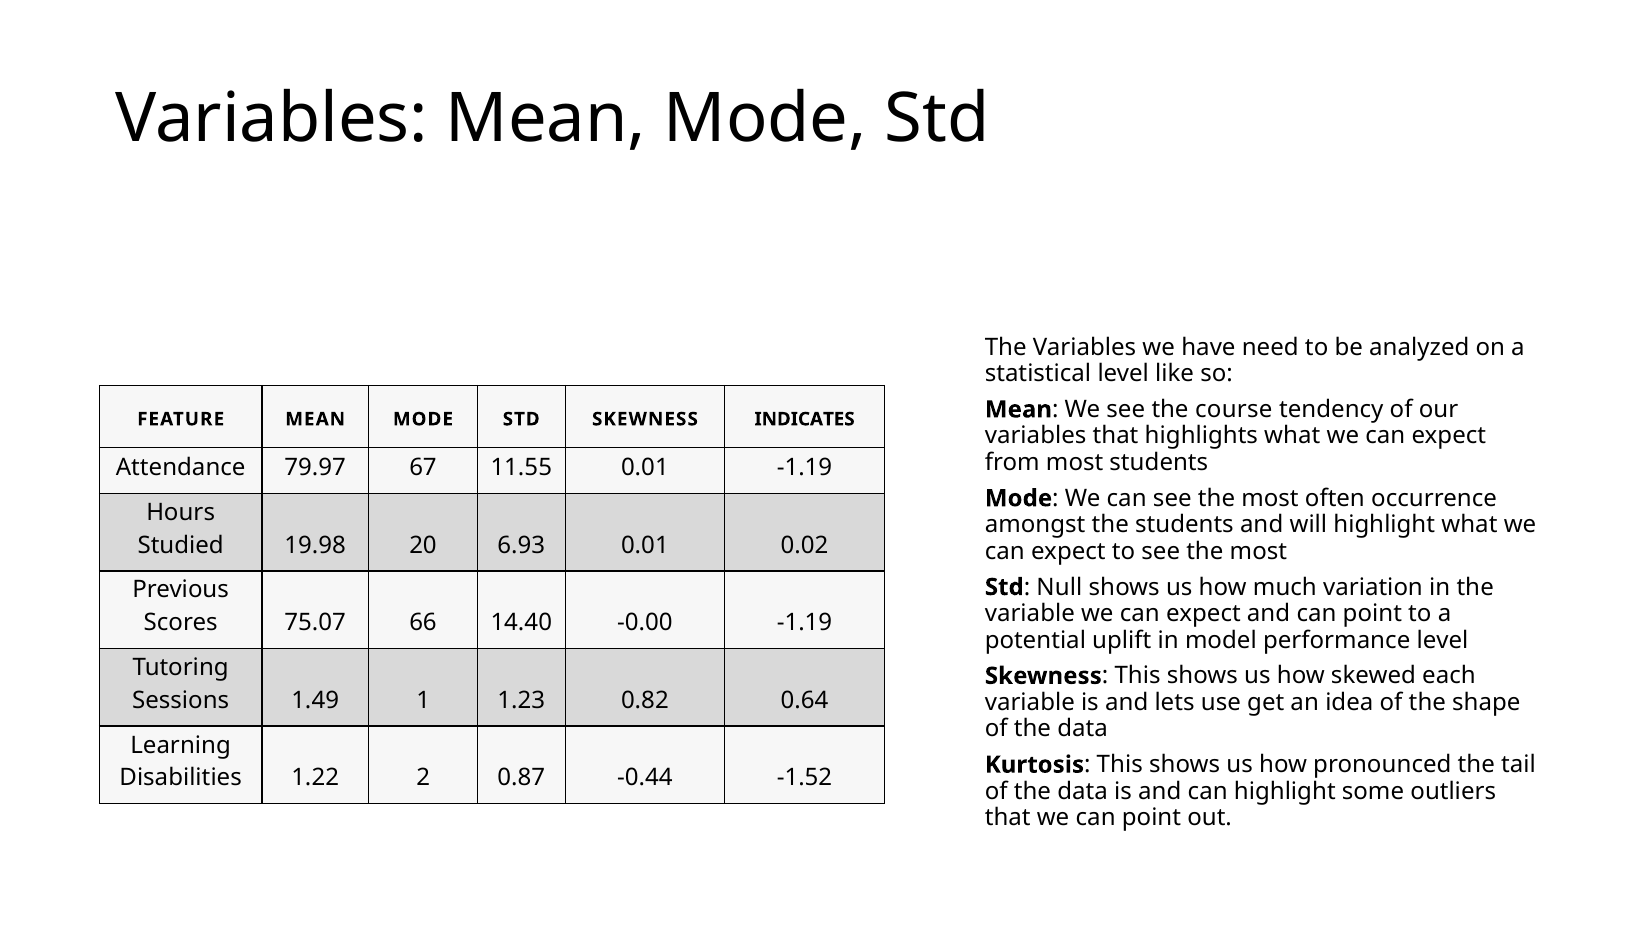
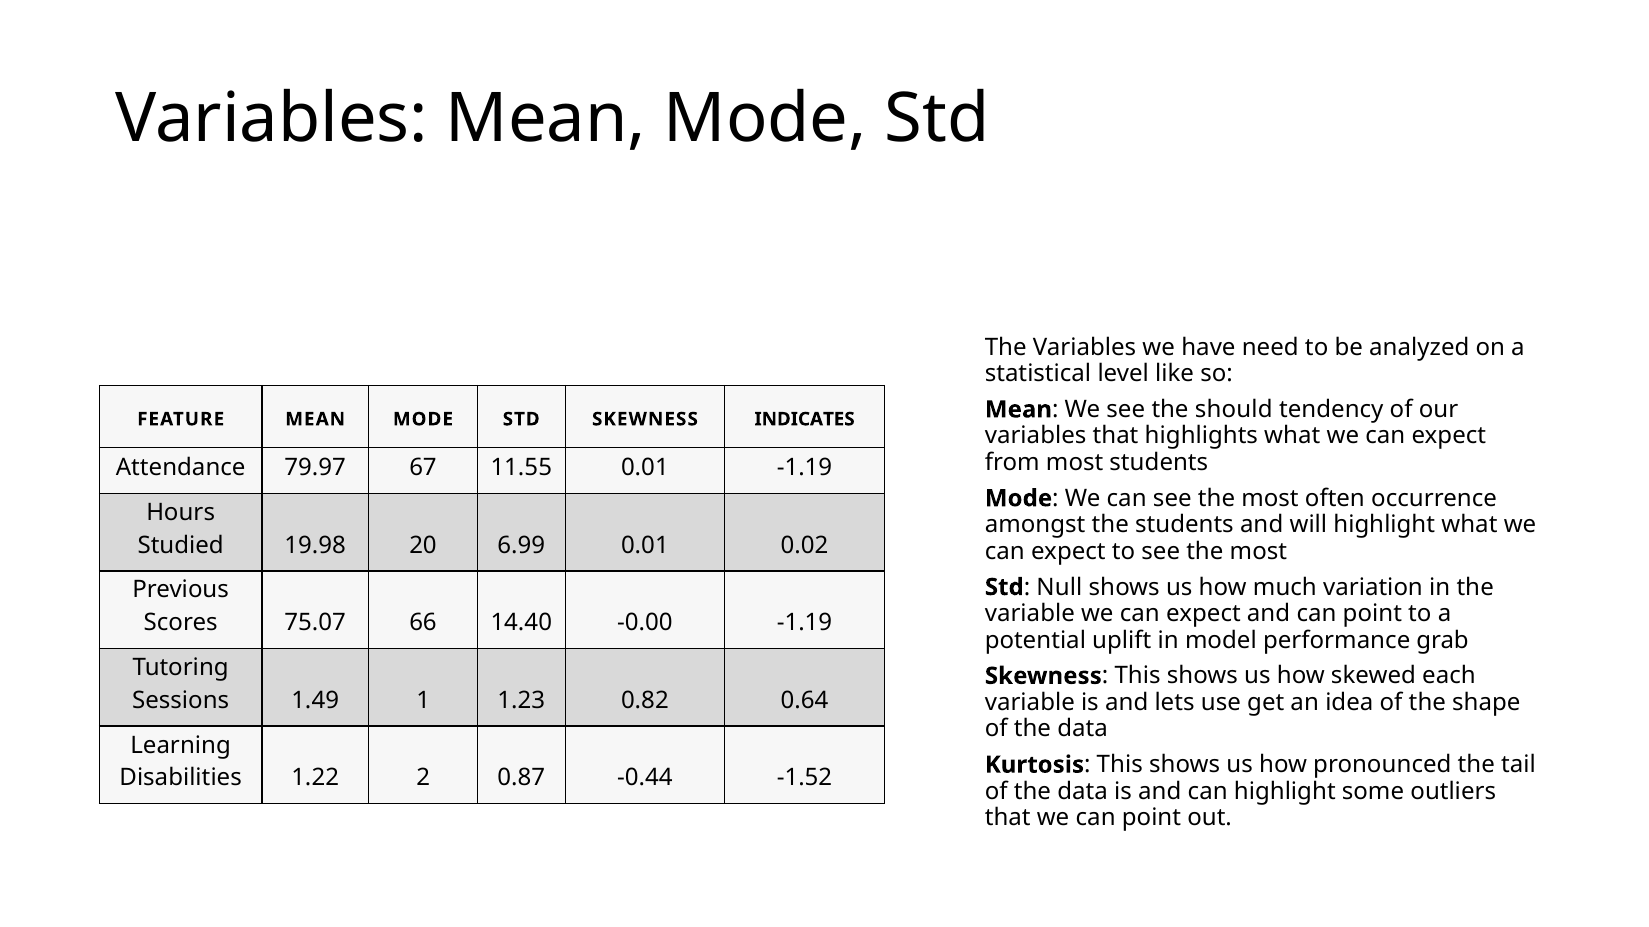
course: course -> should (1234, 410)
6.93: 6.93 -> 6.99 (521, 546)
performance level: level -> grab (1443, 641)
